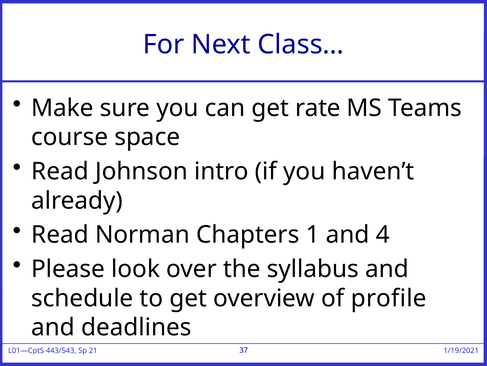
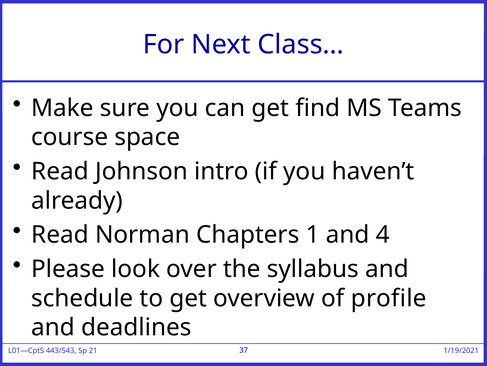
rate: rate -> find (318, 108)
